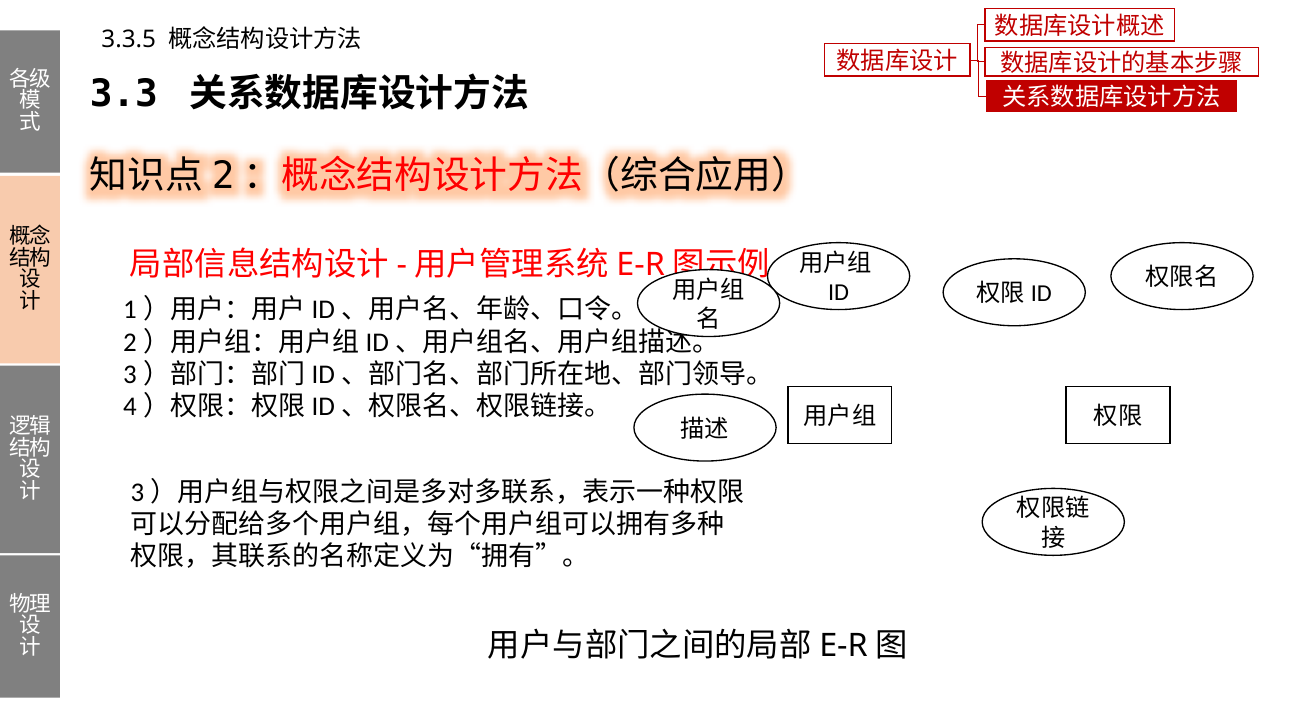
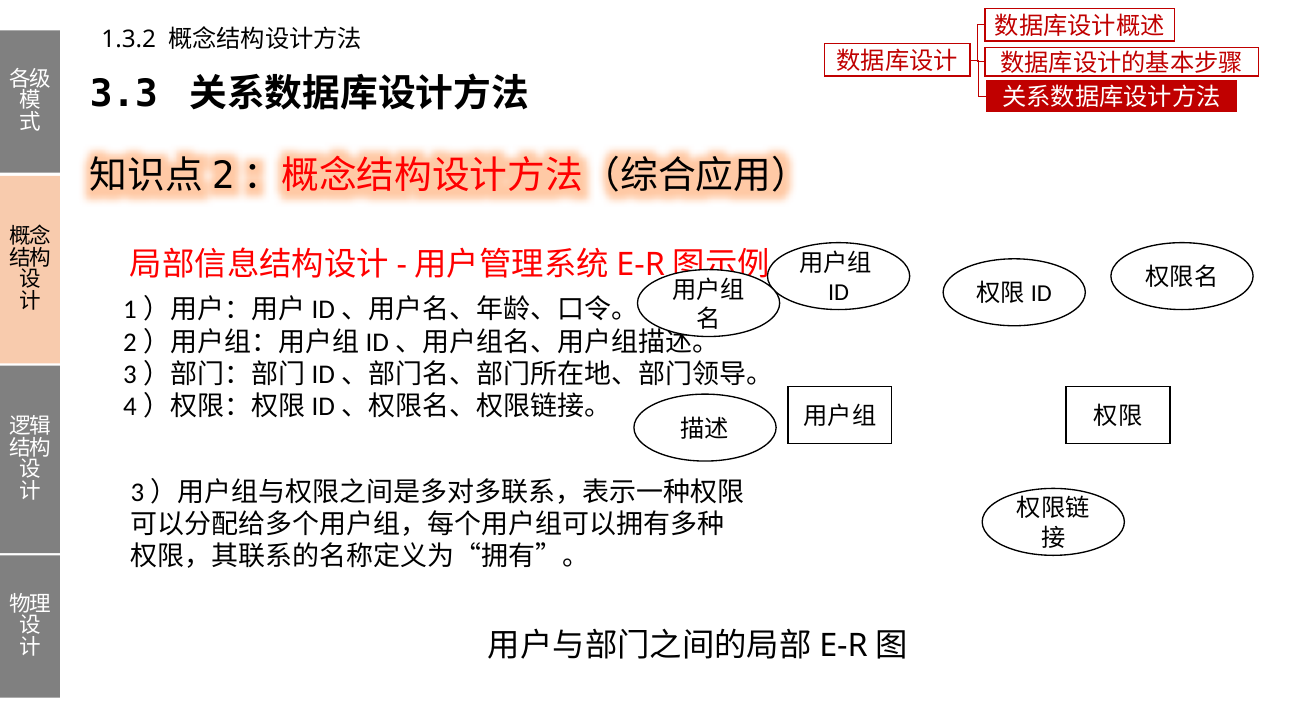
3.3.5: 3.3.5 -> 1.3.2 (129, 39)
